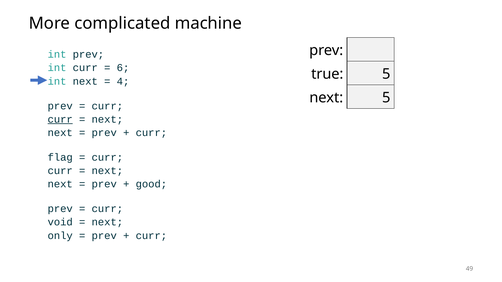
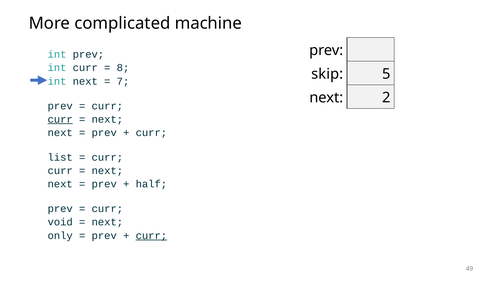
6: 6 -> 8 (123, 68)
true: true -> skip (327, 74)
4: 4 -> 7 (123, 81)
next 5: 5 -> 2 (386, 98)
flag: flag -> list (60, 158)
good: good -> half (151, 184)
curr underline: none -> present (151, 236)
